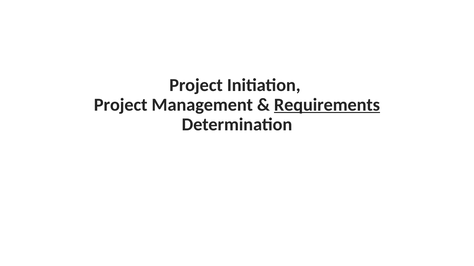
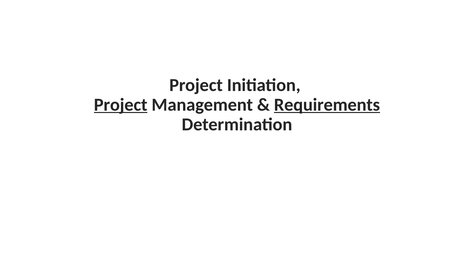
Project underline: none -> present (121, 105)
